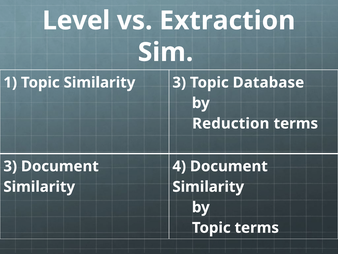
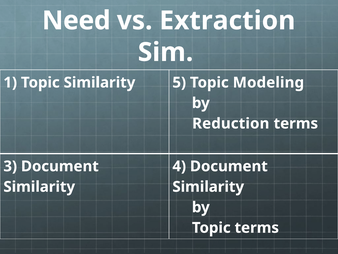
Level: Level -> Need (76, 21)
Similarity 3: 3 -> 5 (179, 82)
Database: Database -> Modeling (268, 82)
